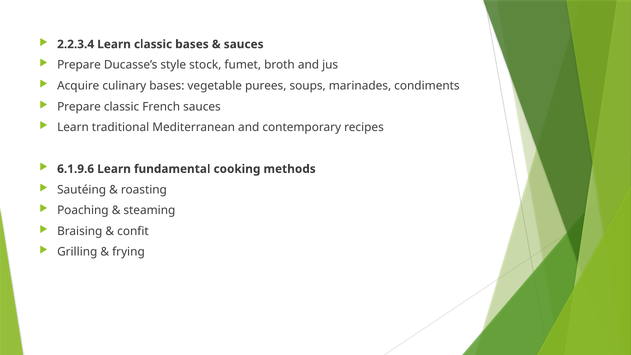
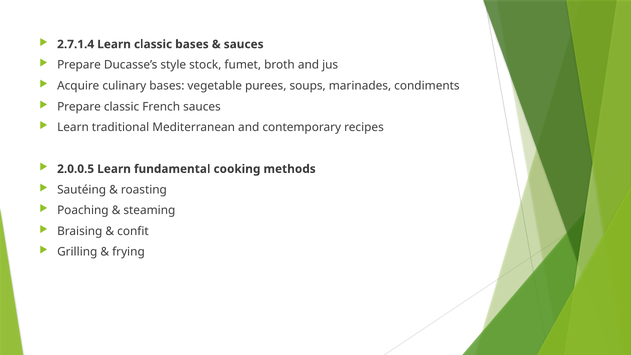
2.2.3.4: 2.2.3.4 -> 2.7.1.4 (76, 44)
6.1.9.6: 6.1.9.6 -> 2.0.0.5 (76, 169)
